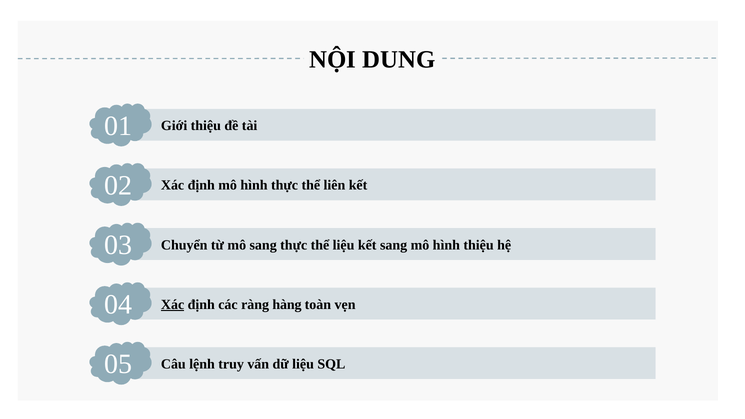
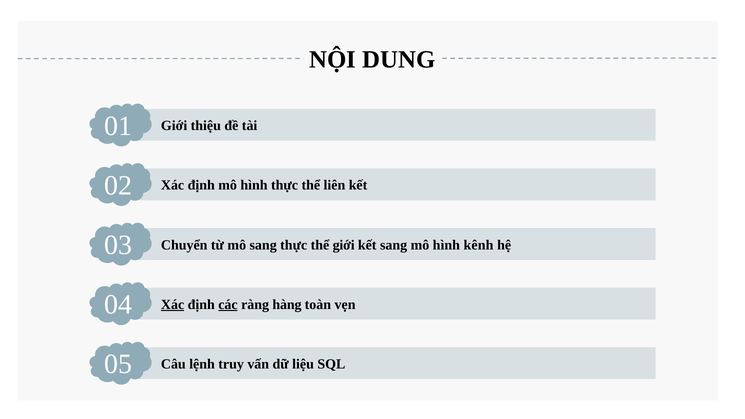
thể liệu: liệu -> giới (344, 245)
hình thiệu: thiệu -> kênh (478, 245)
các underline: none -> present (228, 305)
